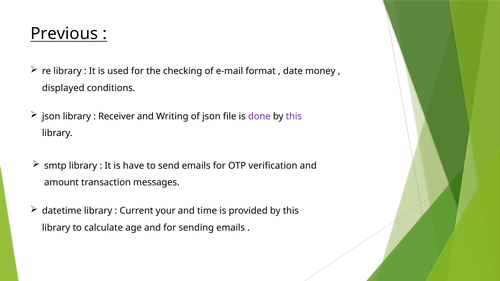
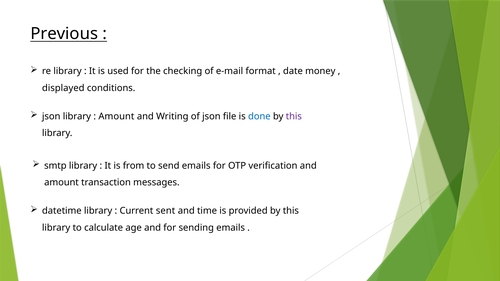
Receiver: Receiver -> Amount (116, 116)
done colour: purple -> blue (259, 116)
have: have -> from (134, 166)
your: your -> sent (166, 211)
